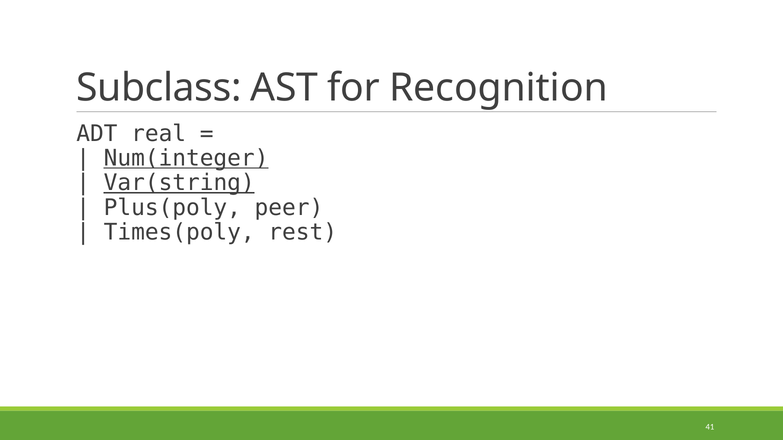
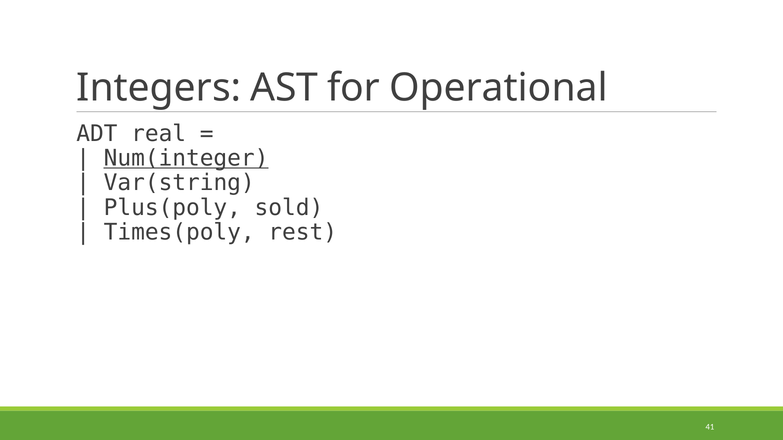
Subclass: Subclass -> Integers (159, 88)
Recognition: Recognition -> Operational (498, 88)
Var(string underline: present -> none (179, 183)
peer: peer -> sold (289, 208)
